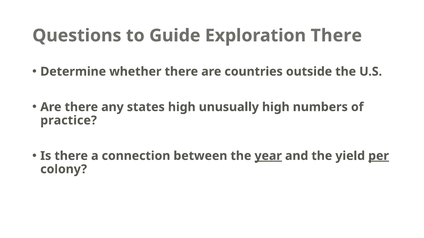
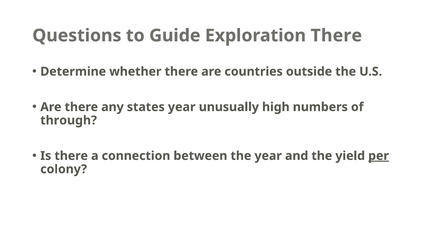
states high: high -> year (182, 107)
practice: practice -> through (69, 121)
year underline: present -> none (268, 156)
